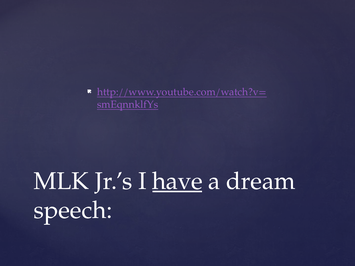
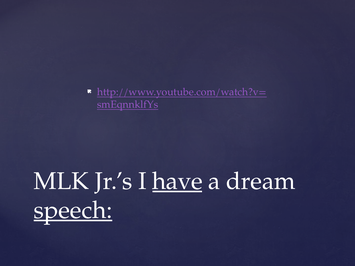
speech underline: none -> present (73, 210)
